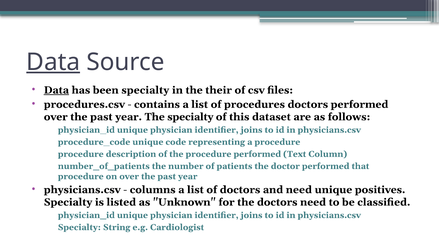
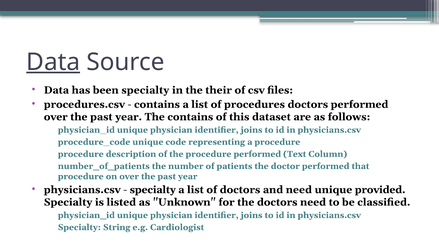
Data underline: present -> none (56, 90)
The specialty: specialty -> contains (190, 117)
columns: columns -> specialty (153, 190)
positives: positives -> provided (380, 190)
